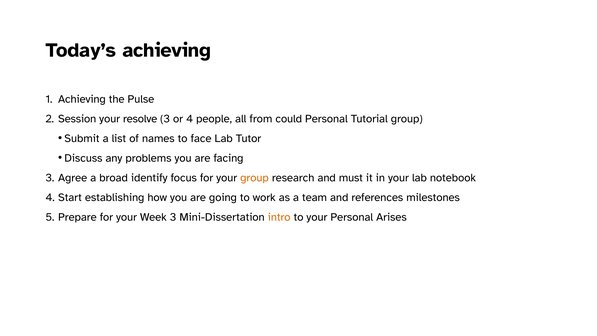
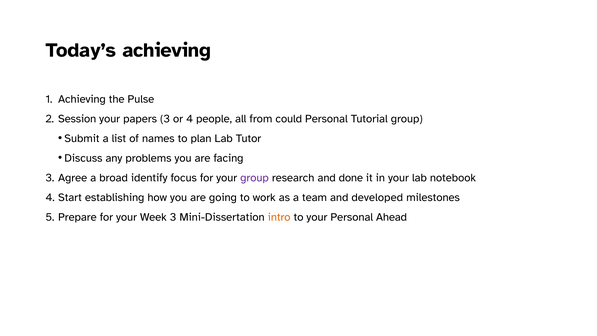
resolve: resolve -> papers (140, 119)
face: face -> plan (201, 138)
group colour: orange -> purple (255, 178)
must: must -> done (351, 178)
references: references -> developed (377, 197)
Arises: Arises -> Ahead (392, 217)
